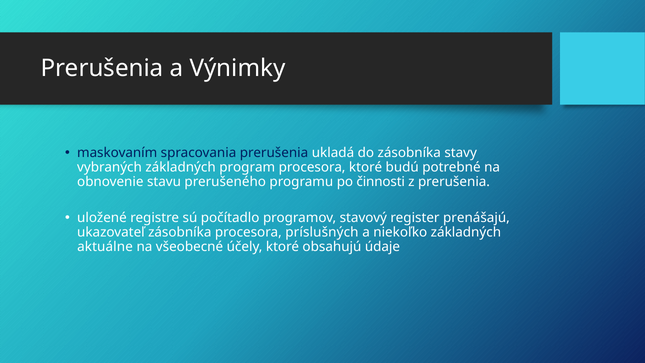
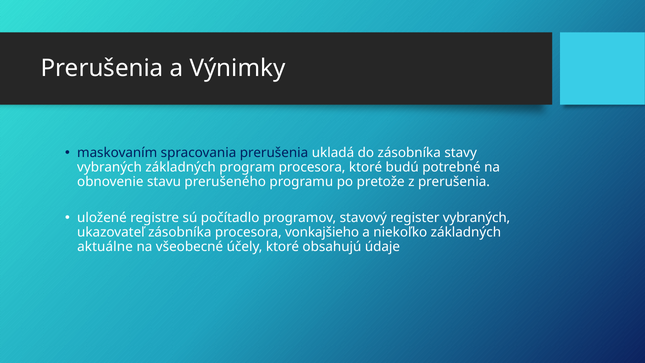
činnosti: činnosti -> pretože (381, 182)
register prenášajú: prenášajú -> vybraných (477, 218)
príslušných: príslušných -> vonkajšieho (322, 232)
